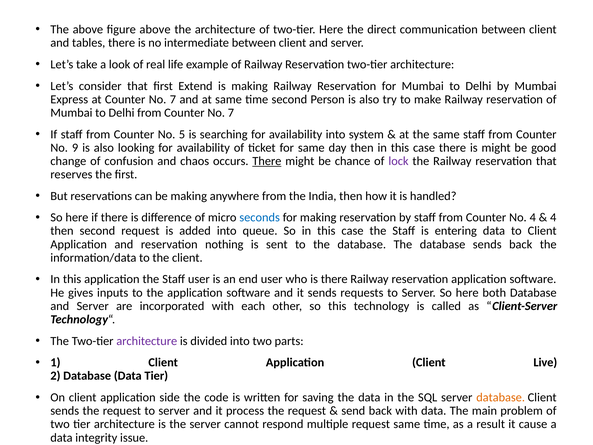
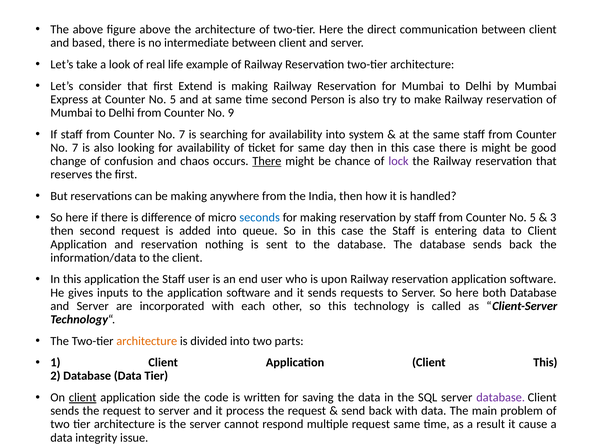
tables: tables -> based (89, 43)
at Counter No 7: 7 -> 5 (173, 99)
from Counter No 7: 7 -> 9 (231, 113)
5: 5 -> 7 (182, 134)
9: 9 -> 7 (75, 148)
from Counter No 4: 4 -> 5 (533, 217)
4: 4 -> 3 (553, 217)
is there: there -> upon (334, 279)
architecture colour: purple -> orange (147, 341)
Client Live: Live -> This (545, 362)
client underline: none -> present (83, 397)
database colour: orange -> purple (501, 397)
